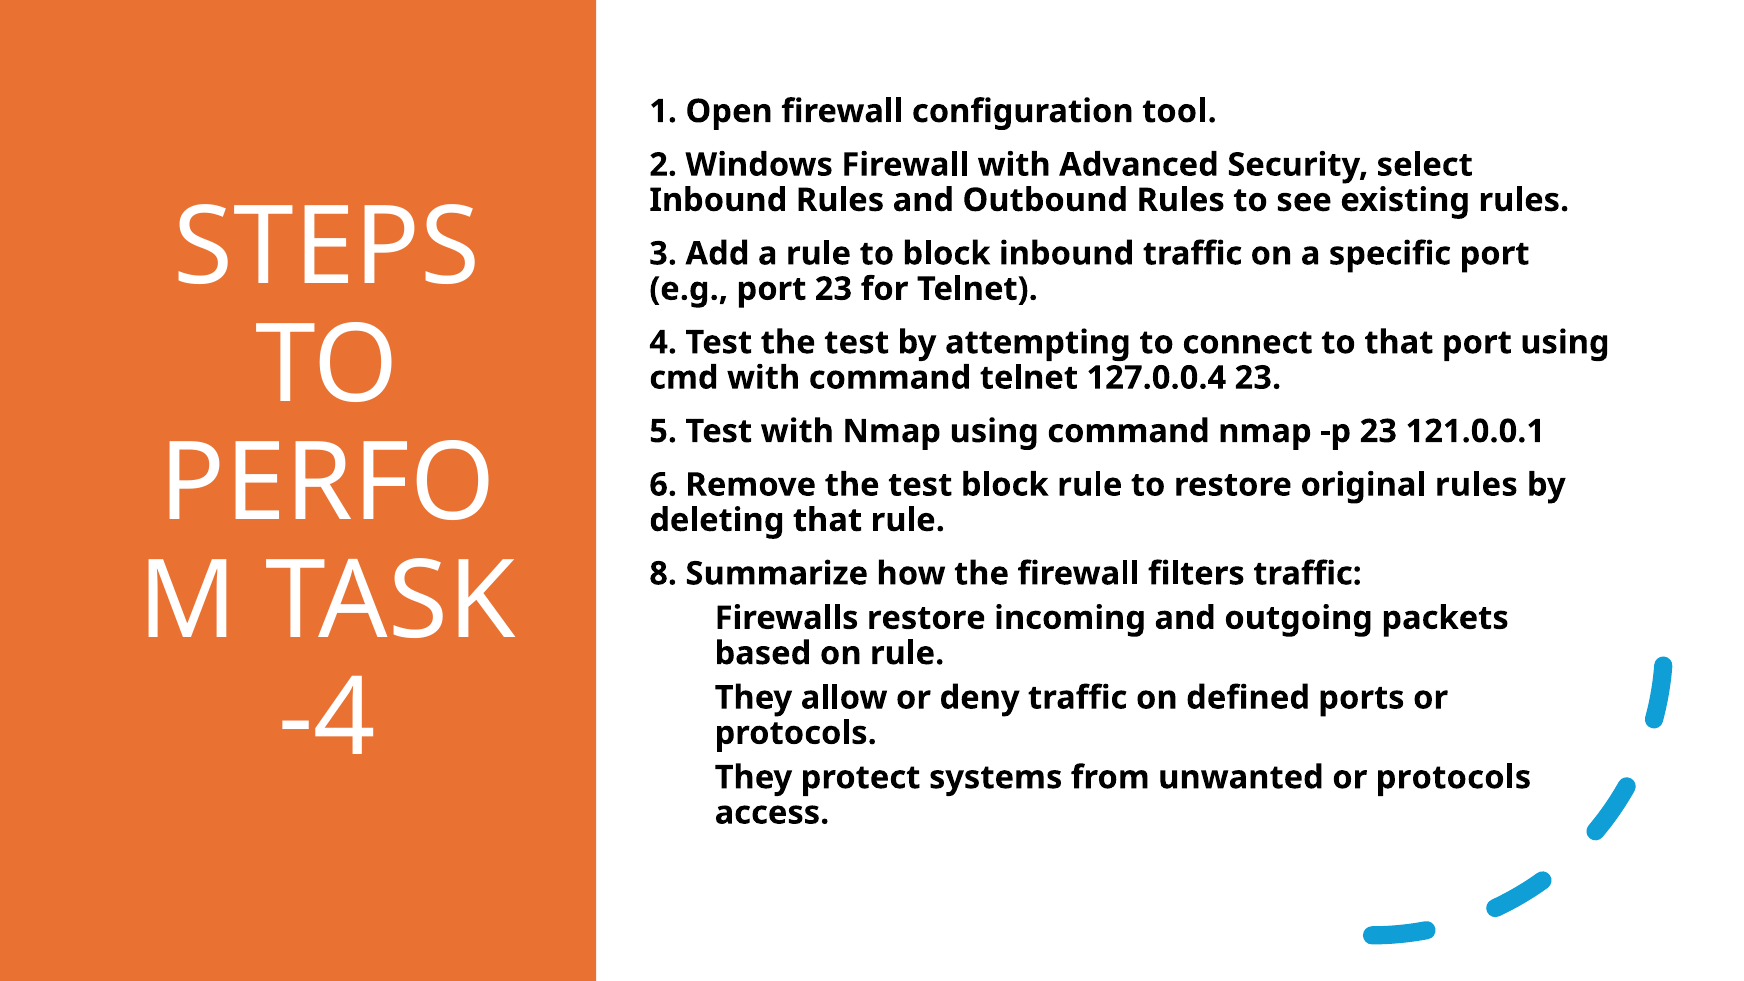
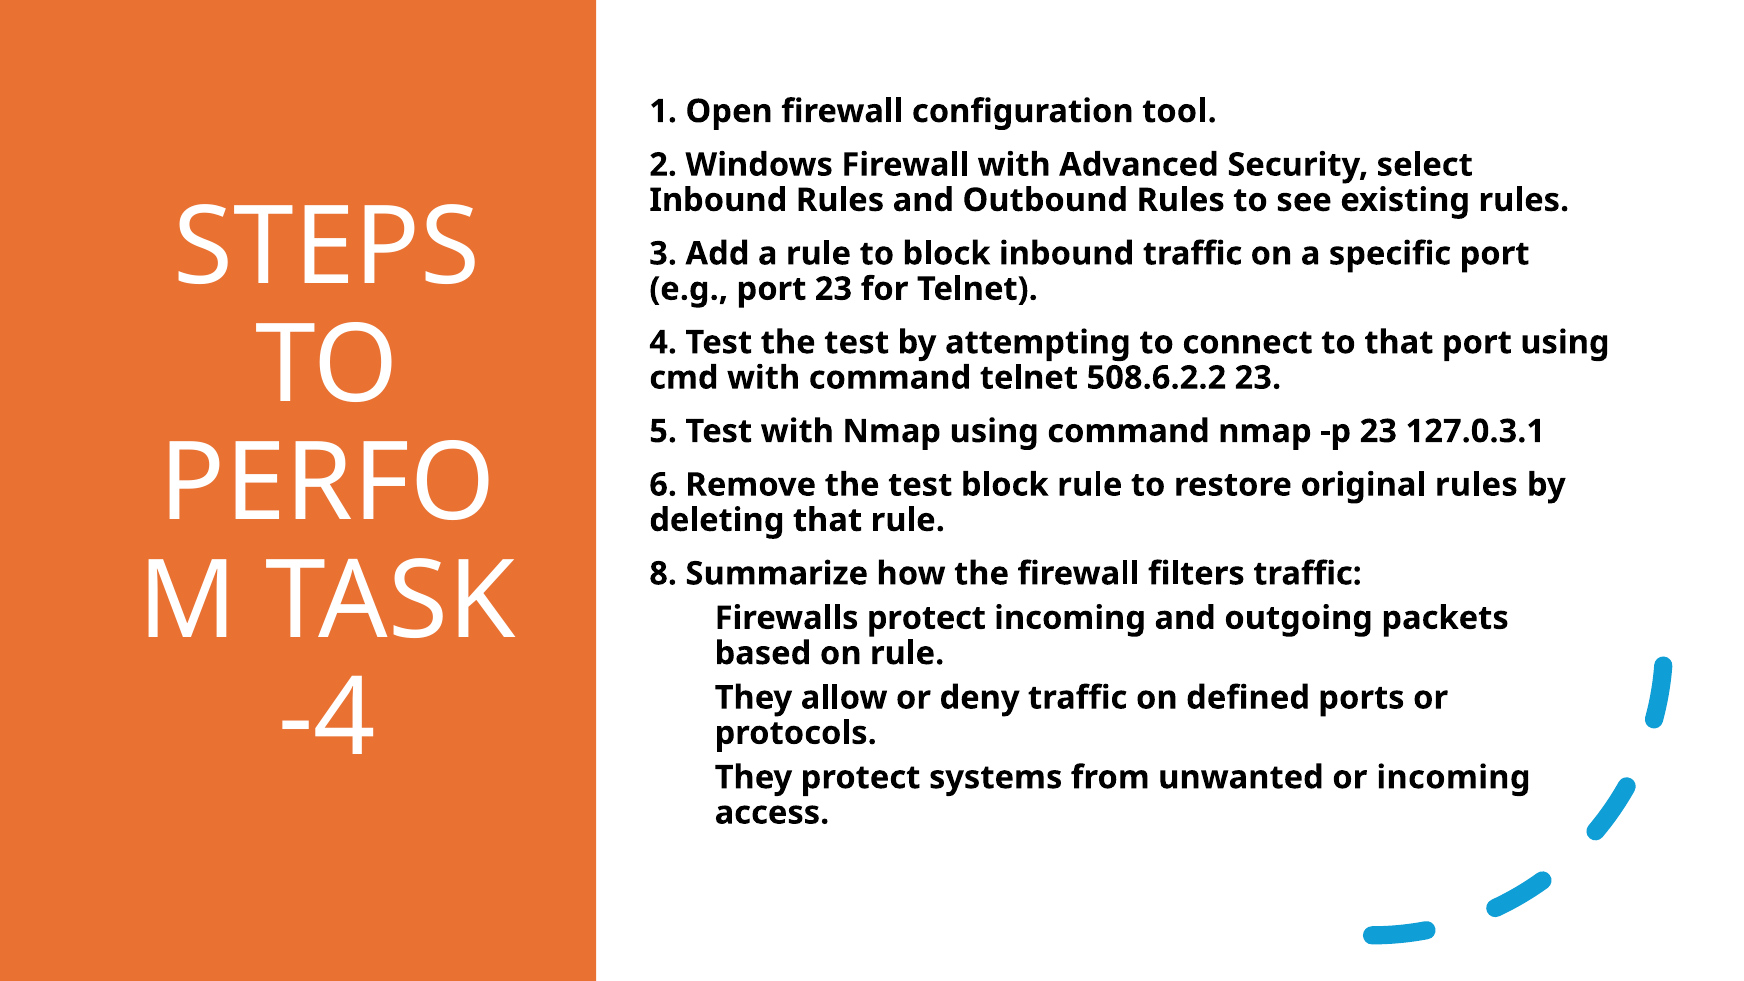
127.0.0.4: 127.0.0.4 -> 508.6.2.2 (1156, 378)
121.0.0.1: 121.0.0.1 -> 127.0.3.1 (1475, 431)
Firewalls restore: restore -> protect (926, 618)
unwanted or protocols: protocols -> incoming (1453, 778)
